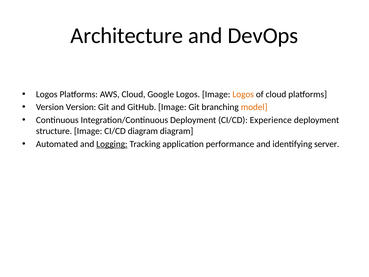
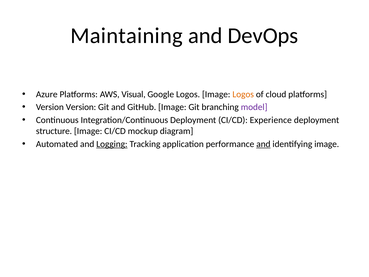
Architecture: Architecture -> Maintaining (127, 36)
Logos: Logos -> Azure (47, 94)
AWS Cloud: Cloud -> Visual (134, 94)
model colour: orange -> purple (254, 107)
CI/CD diagram: diagram -> mockup (143, 131)
and underline: none -> present (263, 144)
identifying server: server -> image (327, 144)
